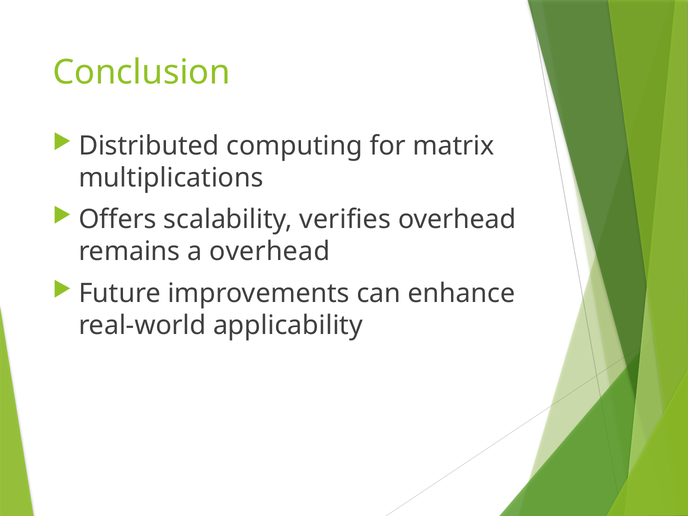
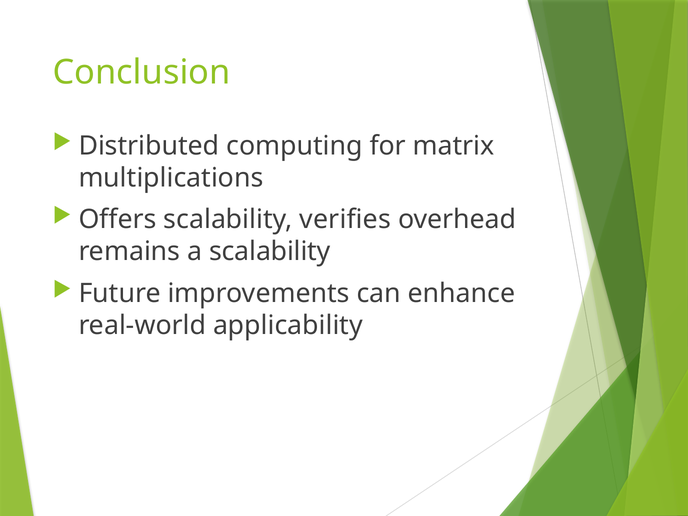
a overhead: overhead -> scalability (270, 252)
